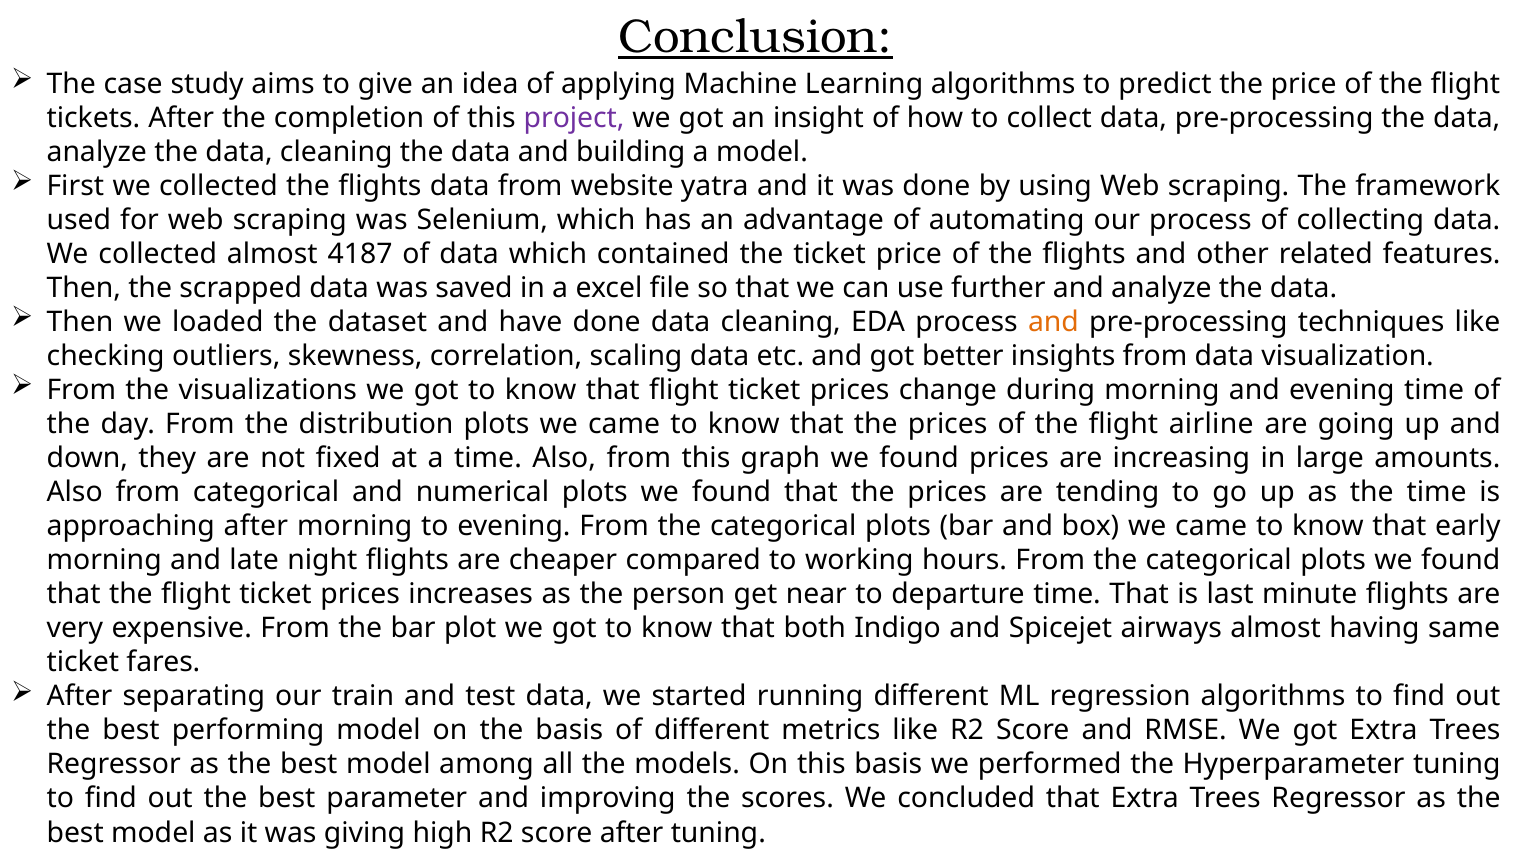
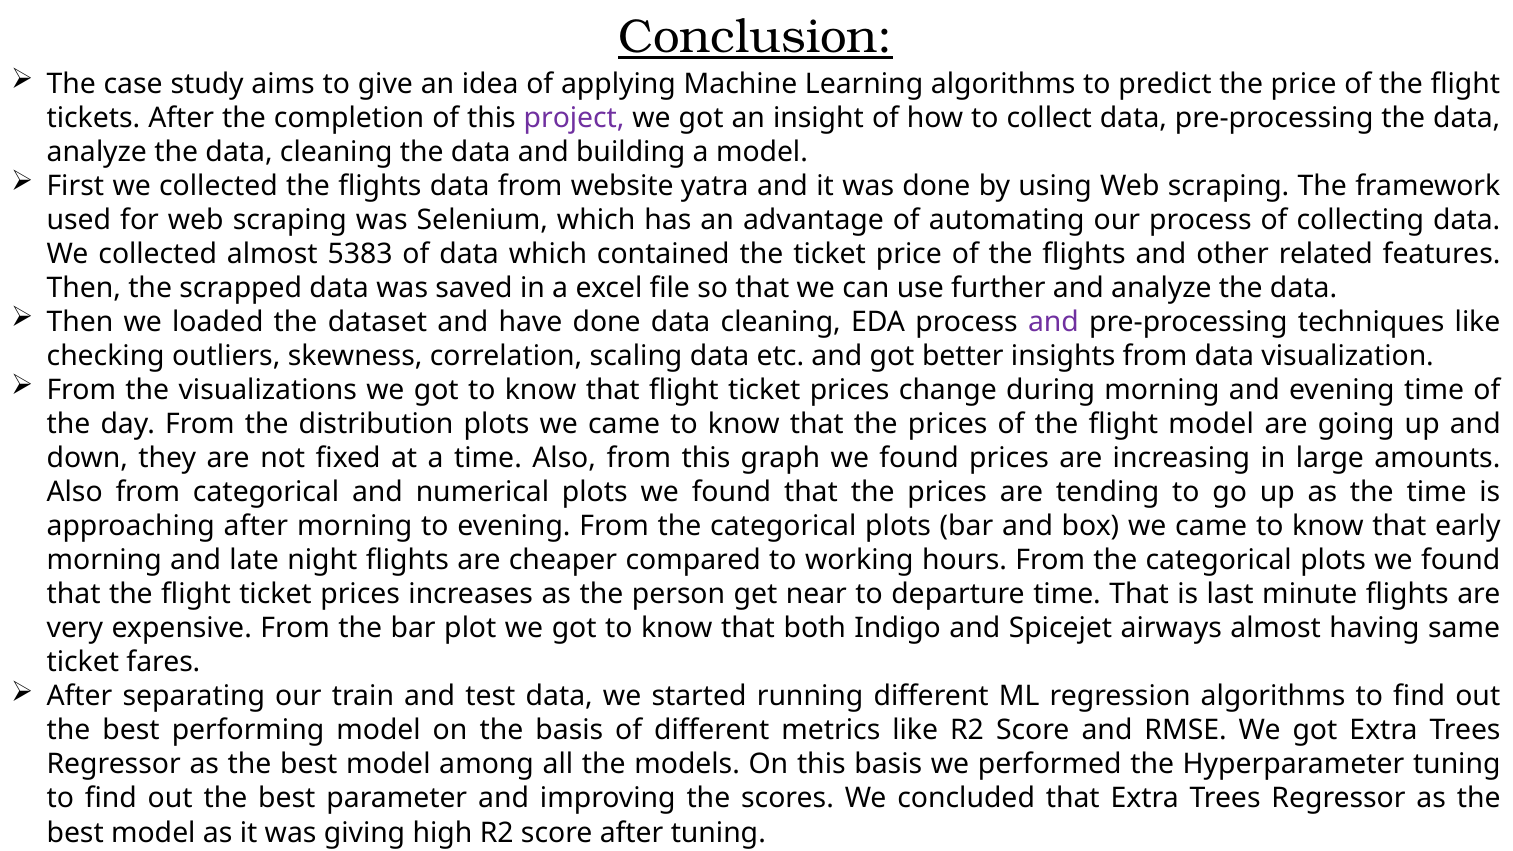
4187: 4187 -> 5383 (360, 254)
and colour: orange -> purple (1053, 322)
flight airline: airline -> model (1211, 424)
